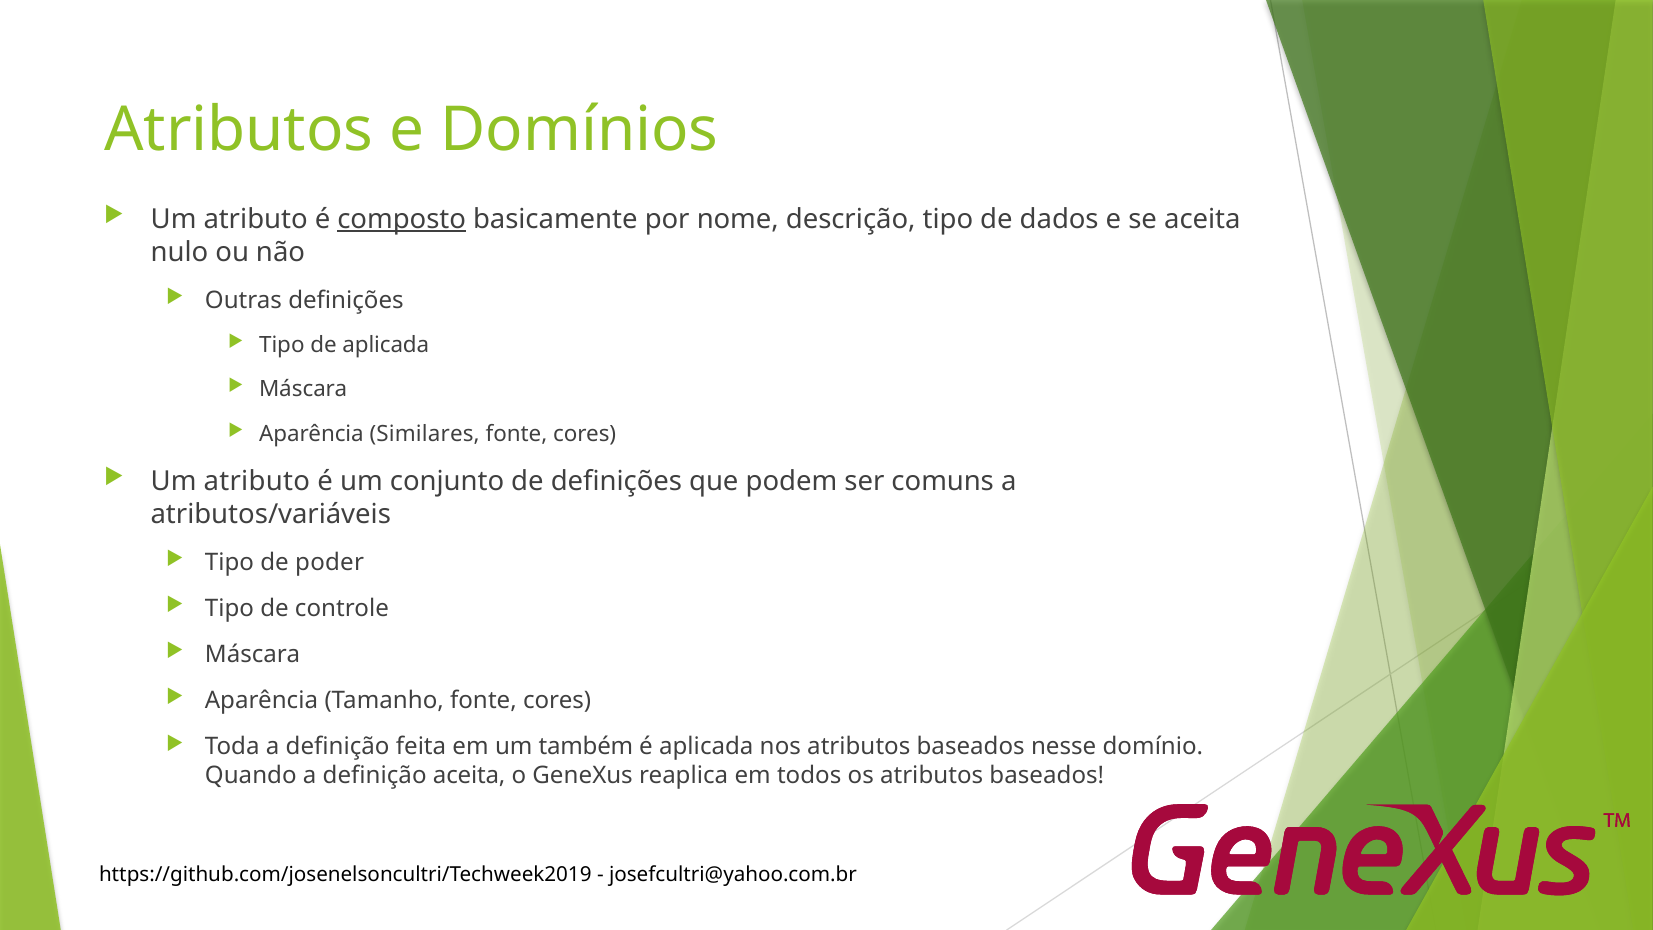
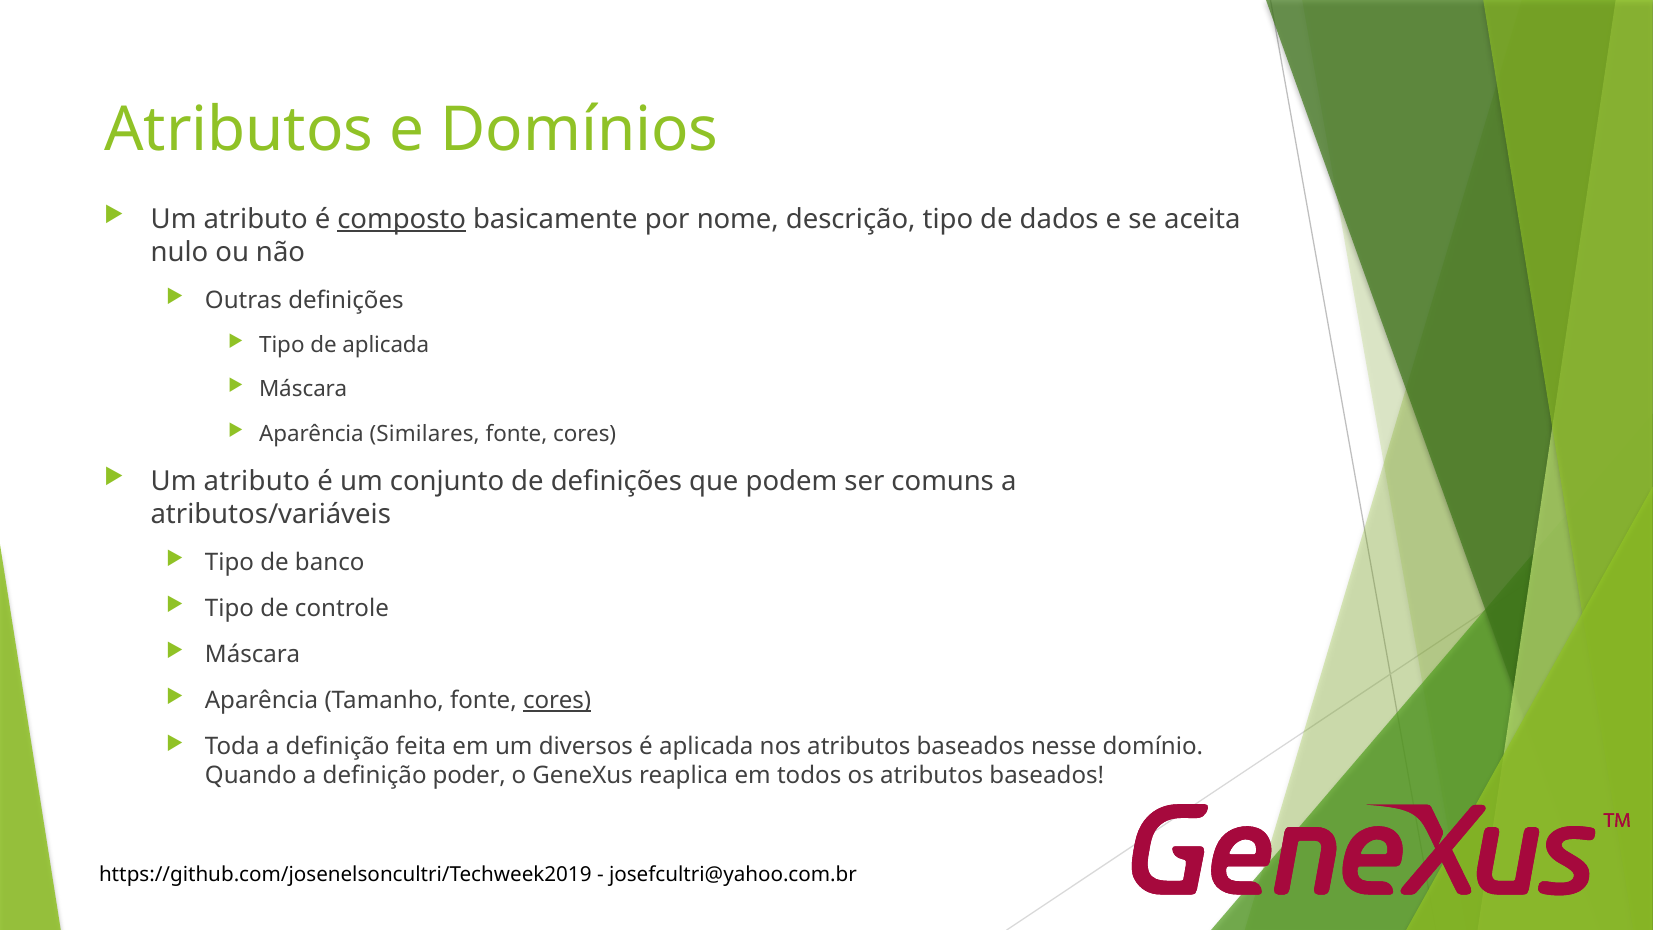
poder: poder -> banco (330, 562)
cores underline: none -> present (557, 701)
também: também -> diversos (586, 747)
definição aceita: aceita -> poder (469, 776)
